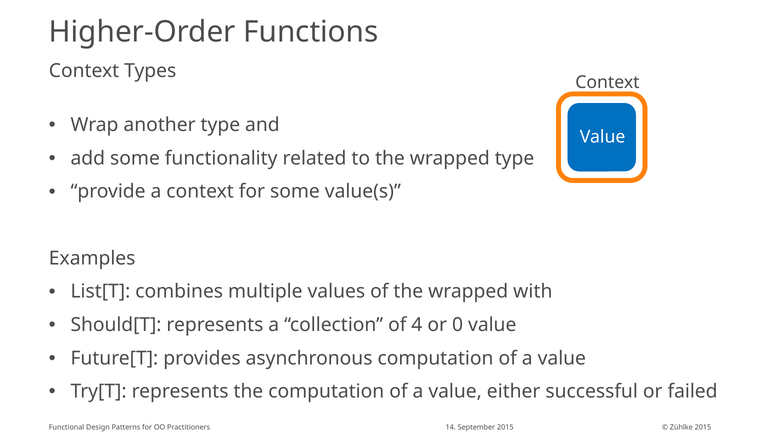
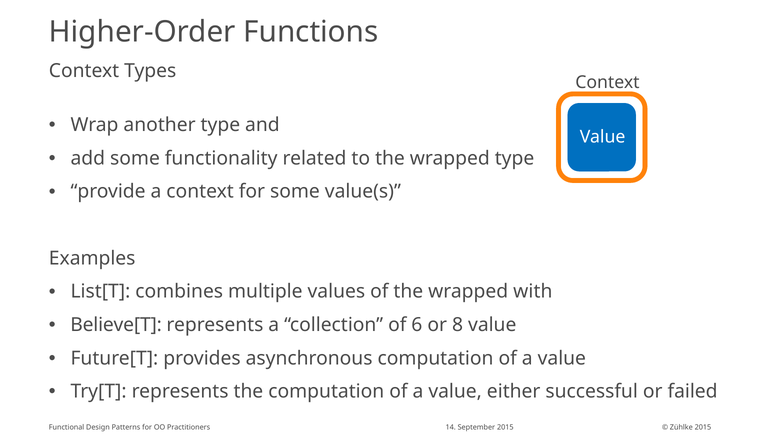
Should[T: Should[T -> Believe[T (116, 325)
4: 4 -> 6 (417, 325)
0: 0 -> 8 (458, 325)
